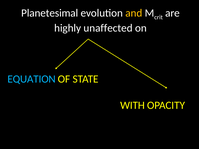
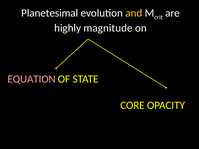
unaffected: unaffected -> magnitude (108, 28)
EQUATION colour: light blue -> pink (32, 79)
WITH: WITH -> CORE (132, 105)
